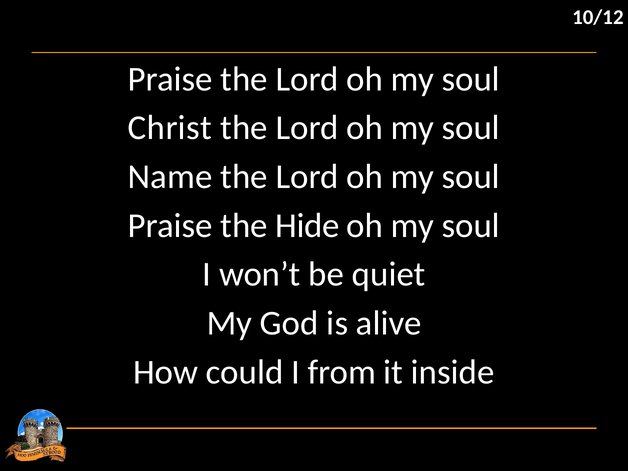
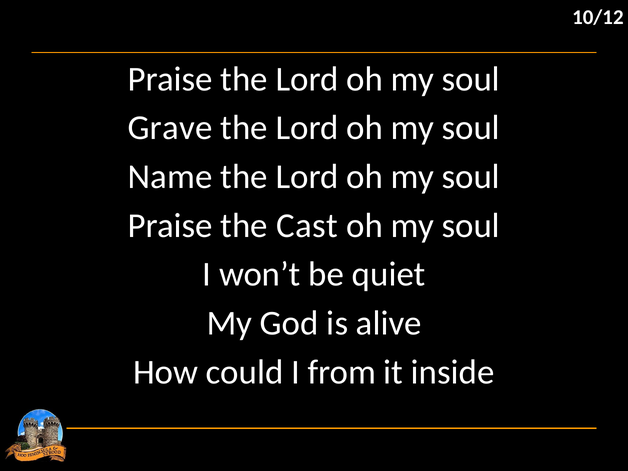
Christ: Christ -> Grave (170, 128)
Hide: Hide -> Cast (307, 226)
